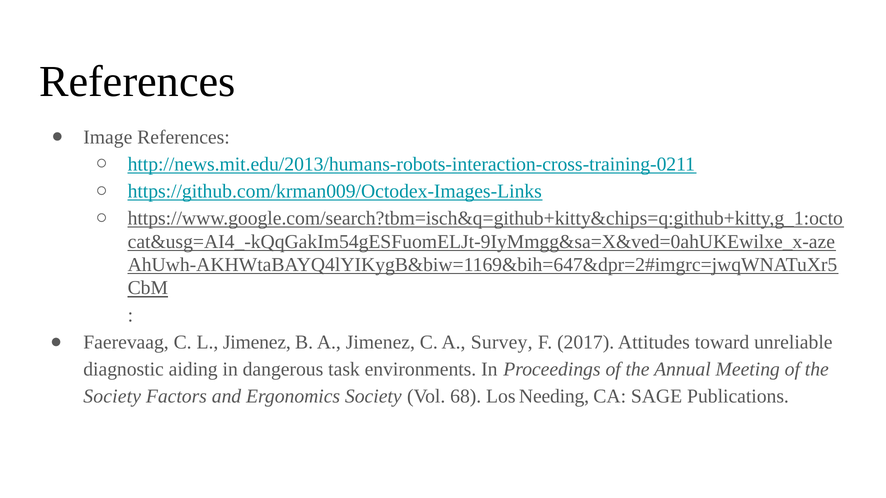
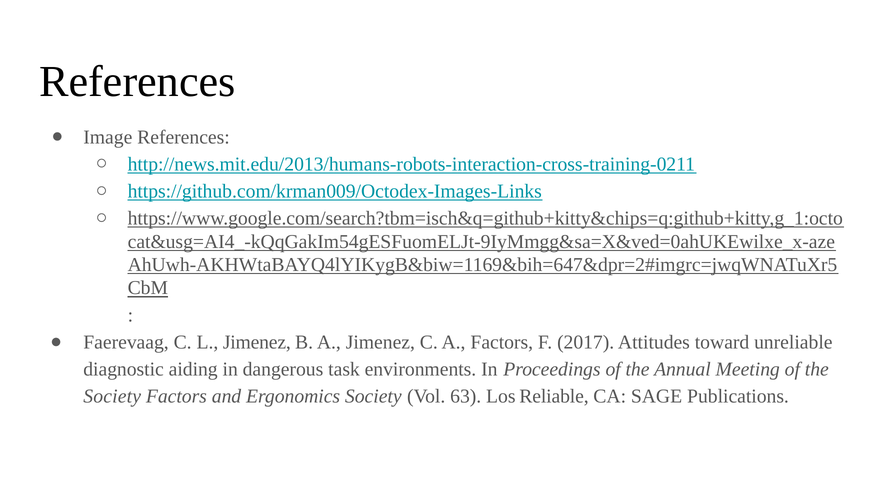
A Survey: Survey -> Factors (502, 343)
68: 68 -> 63 (466, 397)
Needing: Needing -> Reliable (554, 397)
